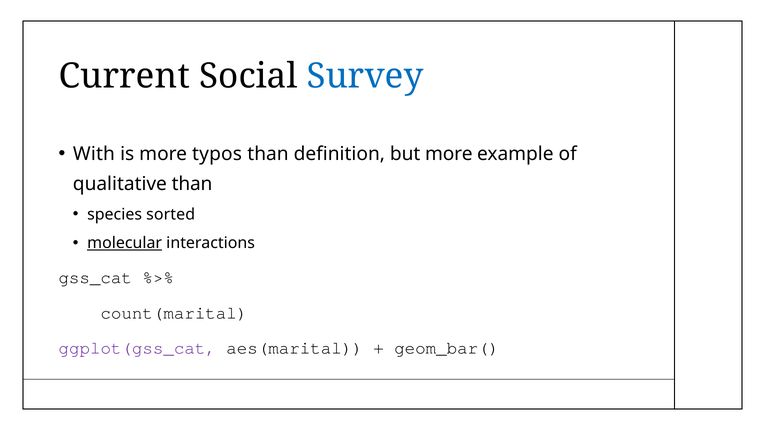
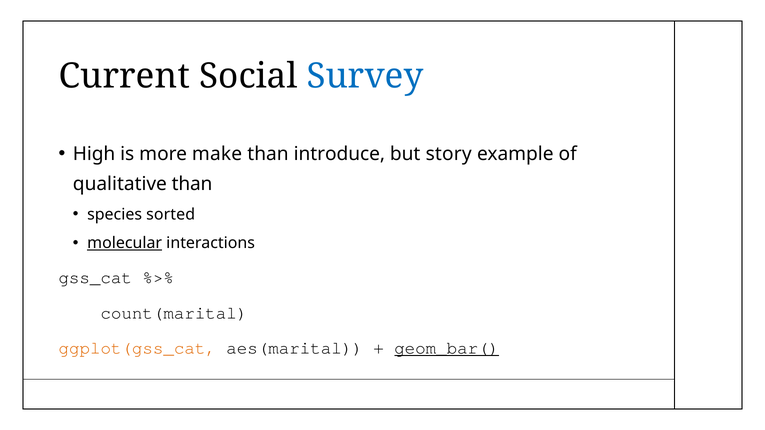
With: With -> High (94, 154)
typos: typos -> make (217, 154)
definition: definition -> introduce (339, 154)
but more: more -> story (449, 154)
ggplot(gss_cat colour: purple -> orange (137, 348)
geom_bar( underline: none -> present (447, 348)
